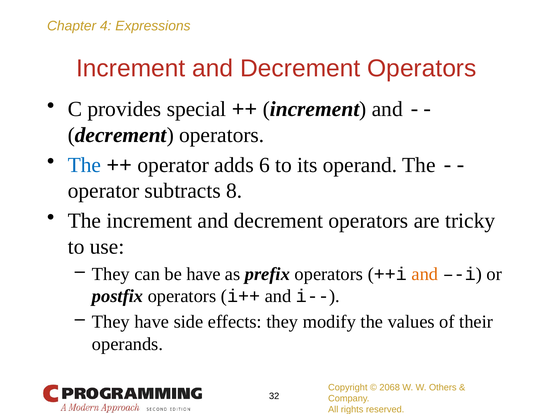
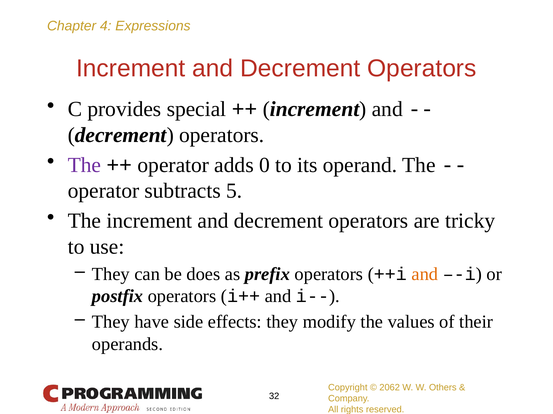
The colour: blue -> purple (84, 165)
6: 6 -> 0 (264, 165)
8: 8 -> 5 (234, 191)
be have: have -> does (203, 275)
2068: 2068 -> 2062 (390, 388)
